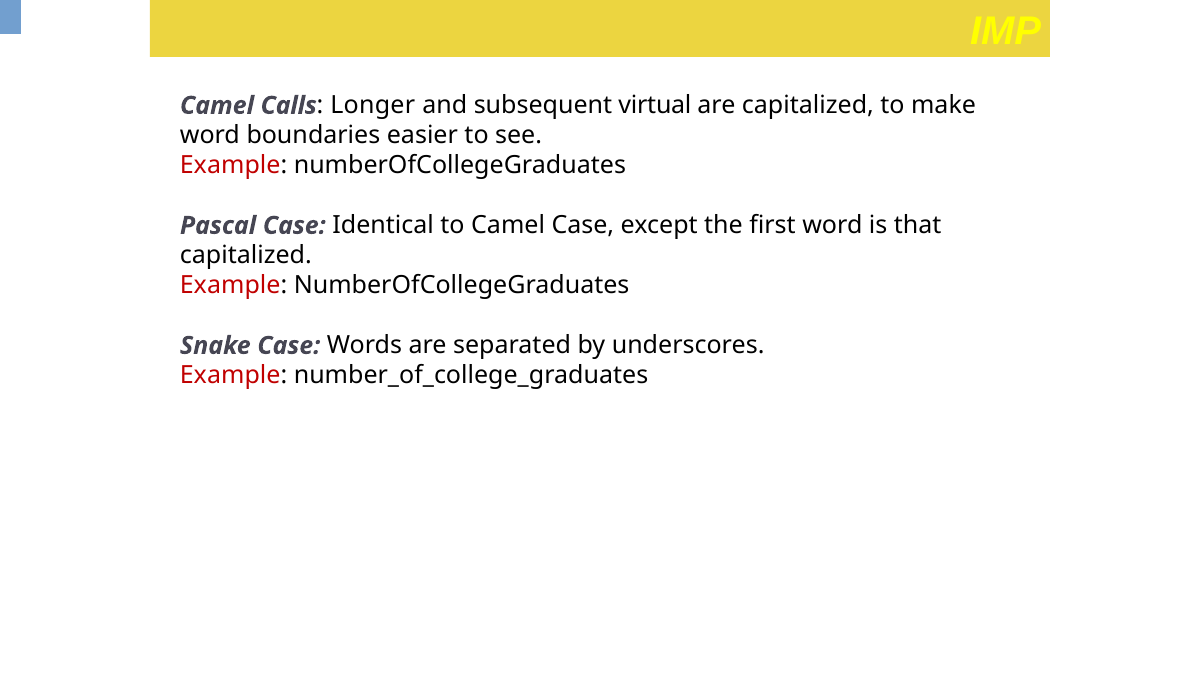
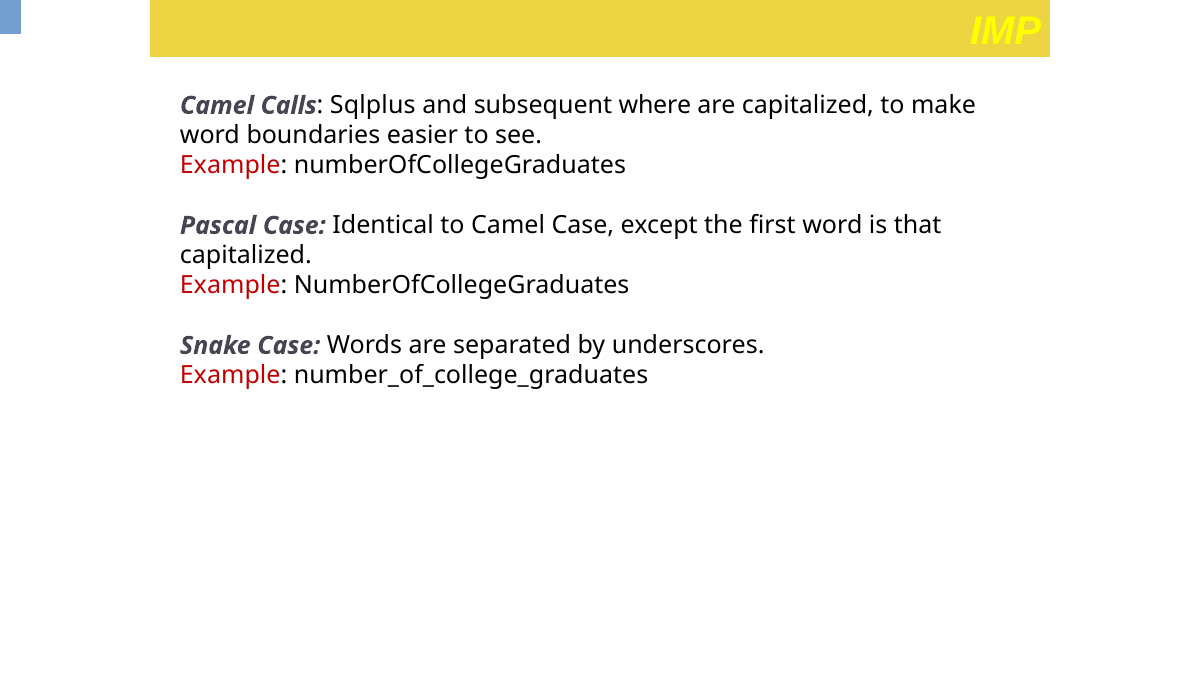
Longer: Longer -> Sqlplus (373, 106)
virtual: virtual -> where (655, 106)
